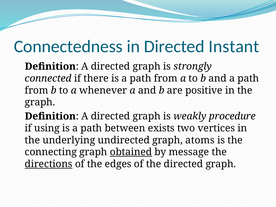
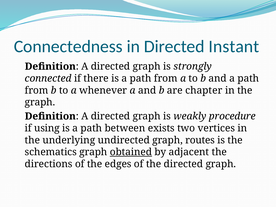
positive: positive -> chapter (204, 90)
atoms: atoms -> routes (200, 140)
connecting: connecting -> schematics (51, 152)
message: message -> adjacent (189, 152)
directions underline: present -> none (49, 164)
